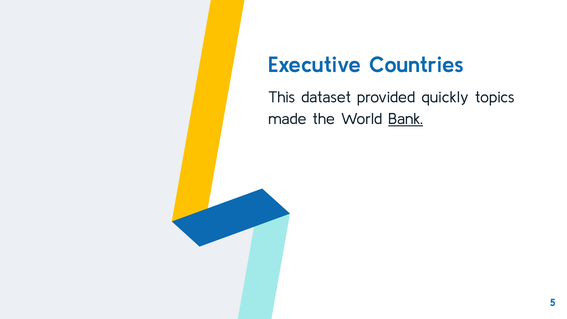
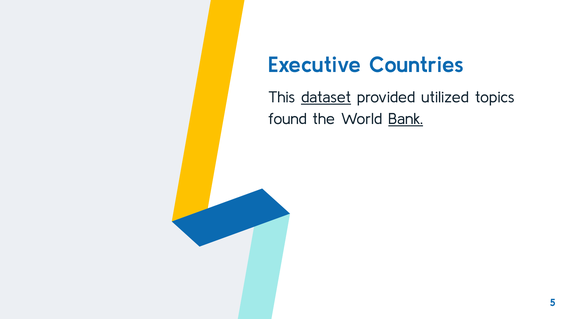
dataset underline: none -> present (326, 97)
quickly: quickly -> utilized (445, 97)
made: made -> found (287, 119)
